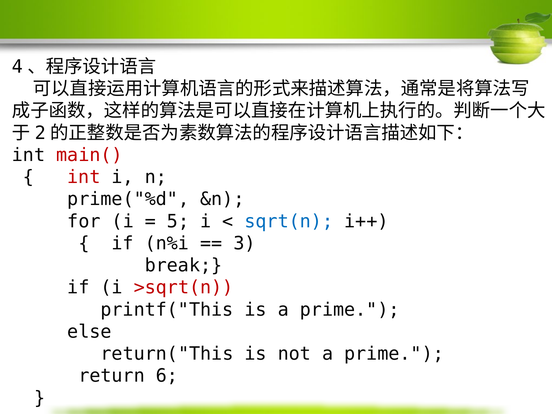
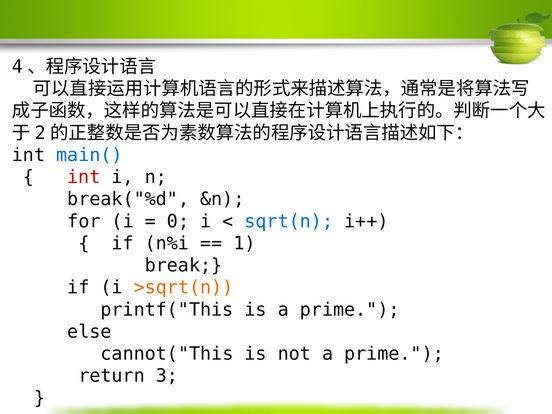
main( colour: red -> blue (89, 155)
prime("%d: prime("%d -> break("%d (128, 199)
5: 5 -> 0 (178, 221)
3: 3 -> 1 (244, 243)
>sqrt(n colour: red -> orange (184, 288)
return("This: return("This -> cannot("This (167, 354)
6: 6 -> 3 (167, 376)
